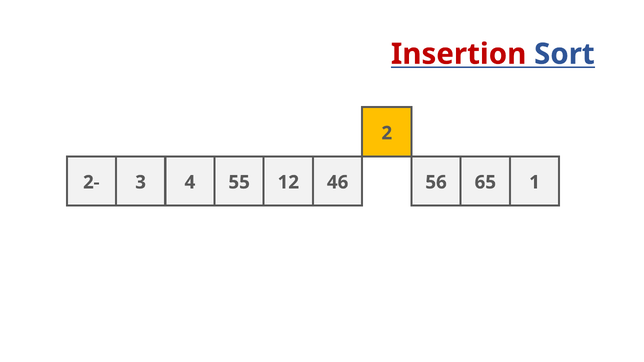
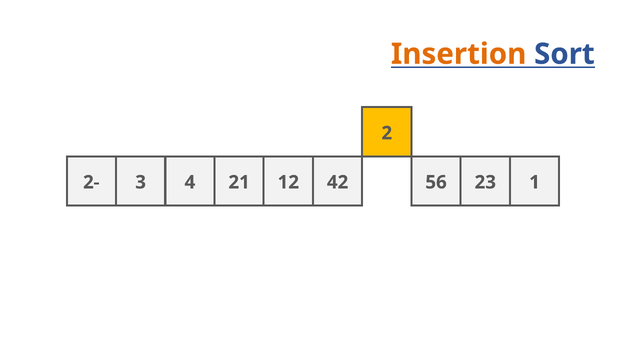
Insertion colour: red -> orange (459, 54)
55: 55 -> 21 (239, 182)
46: 46 -> 42 (338, 182)
65: 65 -> 23 (485, 182)
